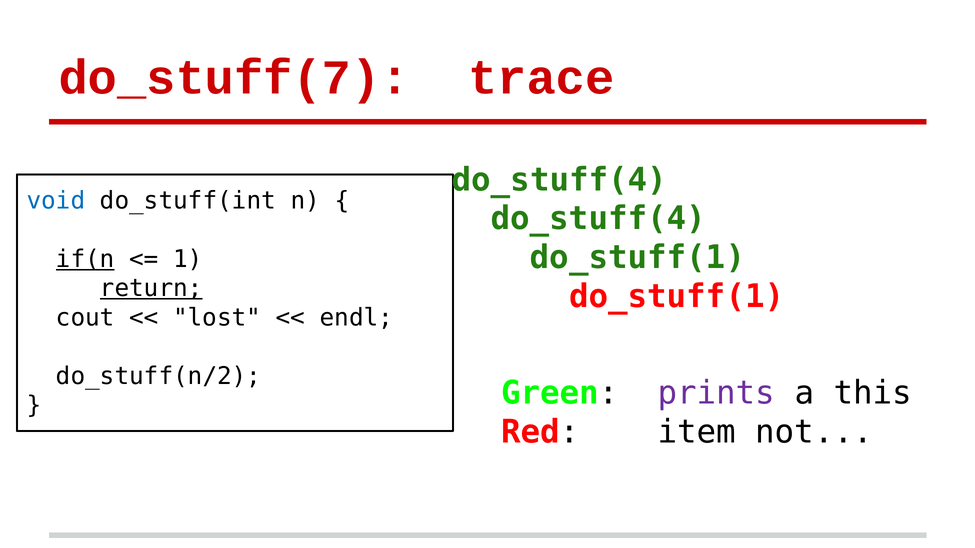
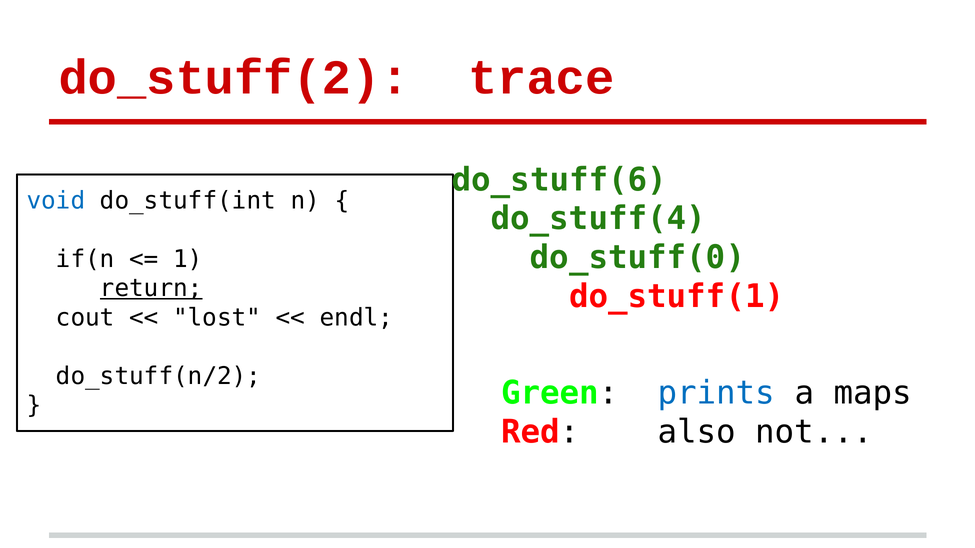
do_stuff(7: do_stuff(7 -> do_stuff(2 (234, 78)
do_stuff(4: do_stuff(4 -> do_stuff(6 (559, 180)
do_stuff(1: do_stuff(1 -> do_stuff(0 (638, 258)
if(n underline: present -> none (85, 259)
prints colour: purple -> blue (716, 393)
this: this -> maps (873, 393)
item: item -> also (697, 432)
